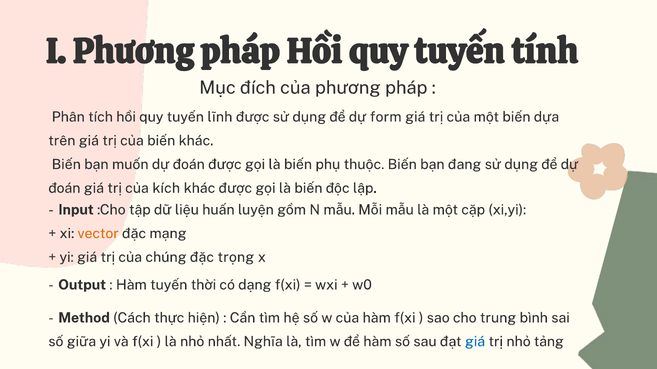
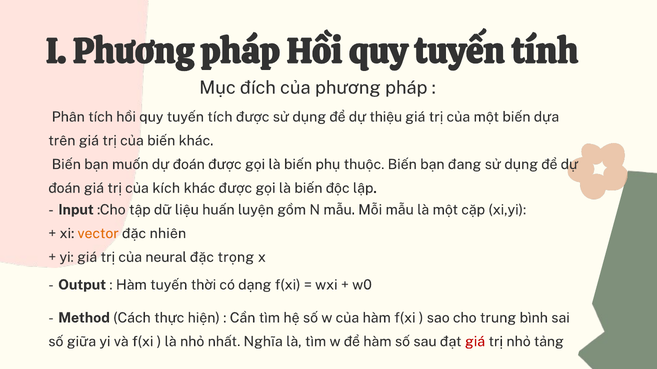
tuyến lĩnh: lĩnh -> tích (220, 117)
form: form -> thiệu (386, 117)
mạng: mạng -> nhiên (168, 234)
chúng: chúng -> neural (166, 258)
giá colour: blue -> red (475, 342)
